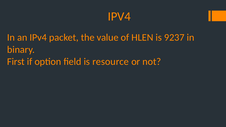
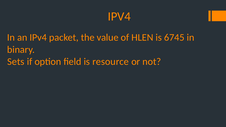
9237: 9237 -> 6745 (174, 38)
First: First -> Sets (16, 62)
